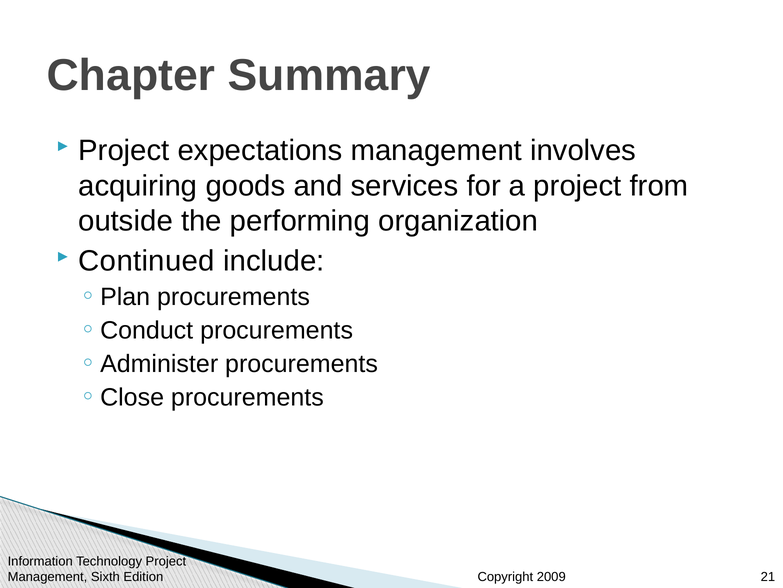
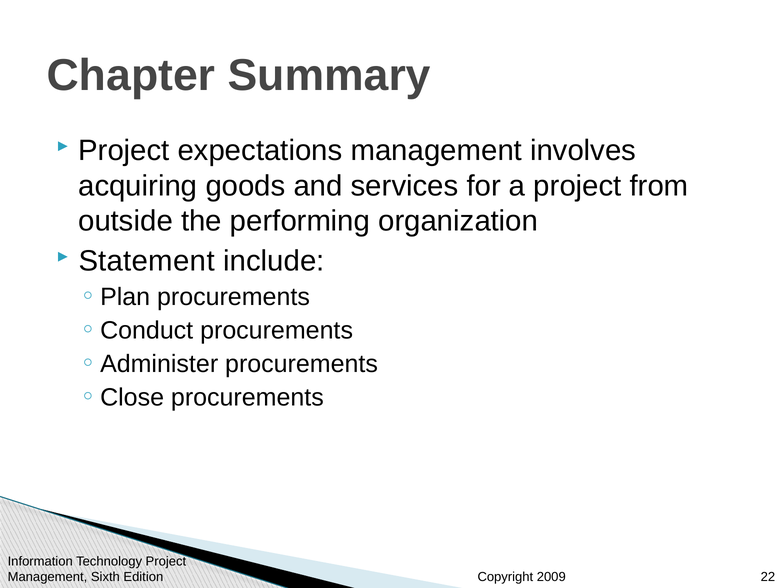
Continued: Continued -> Statement (147, 261)
21: 21 -> 22 (768, 576)
